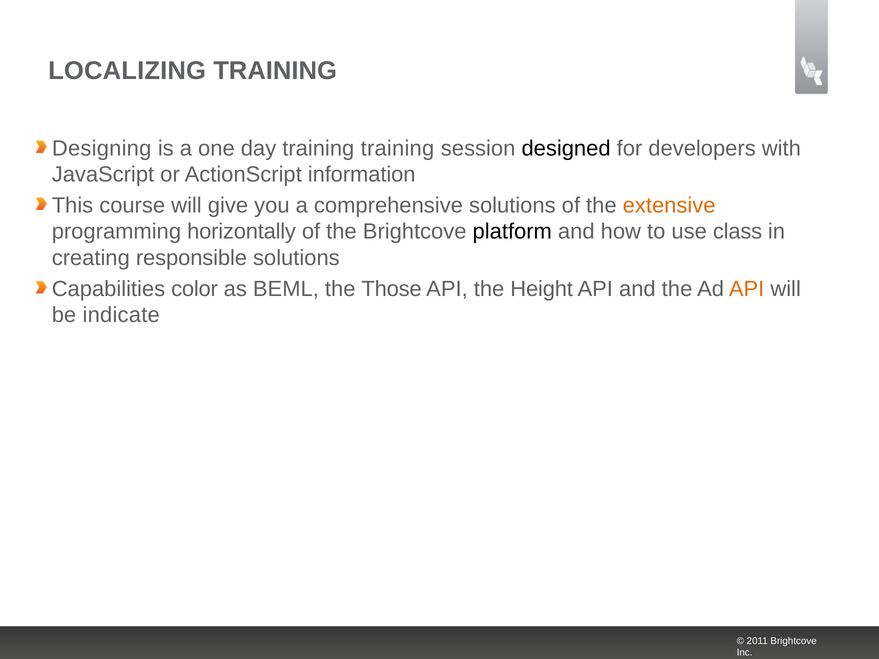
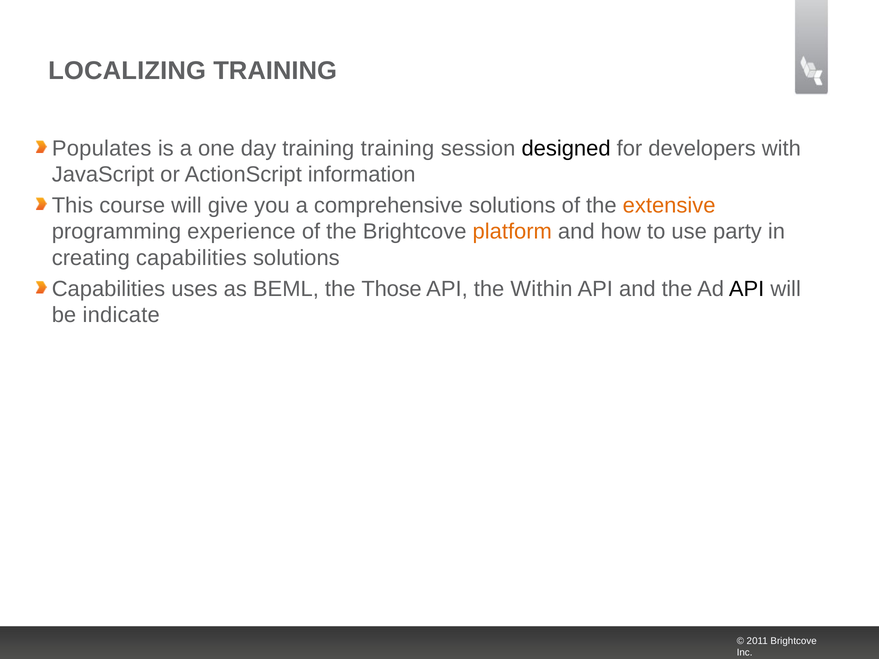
Designing: Designing -> Populates (102, 148)
horizontally: horizontally -> experience (241, 232)
platform colour: black -> orange (512, 232)
class: class -> party (737, 232)
creating responsible: responsible -> capabilities (191, 258)
color: color -> uses (194, 289)
Height: Height -> Within (541, 289)
API colour: orange -> black (747, 289)
